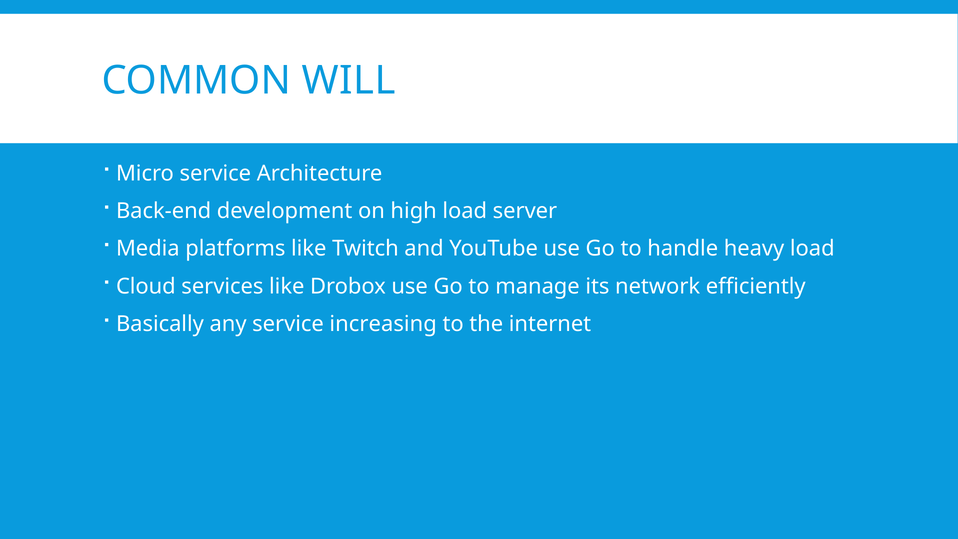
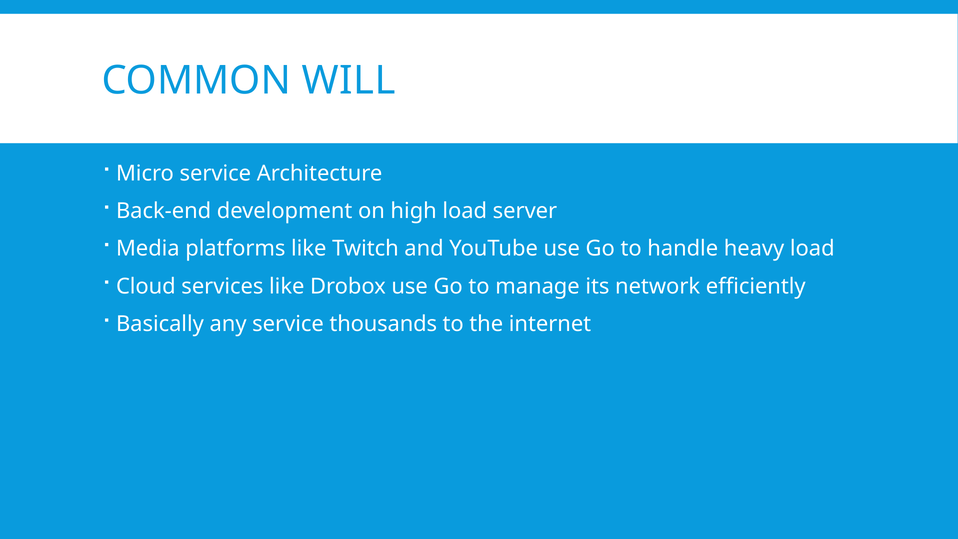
increasing: increasing -> thousands (383, 324)
